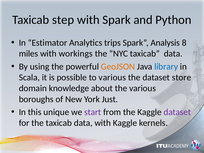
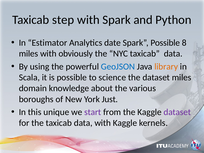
trips: trips -> date (113, 43)
Spark Analysis: Analysis -> Possible (165, 43)
workings: workings -> obviously (76, 54)
GeoJSON colour: orange -> blue (118, 67)
library colour: blue -> orange (166, 67)
to various: various -> science (112, 77)
dataset store: store -> miles (182, 77)
